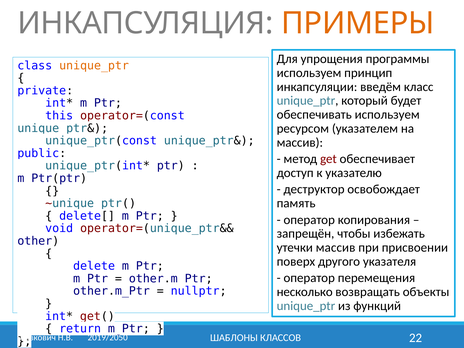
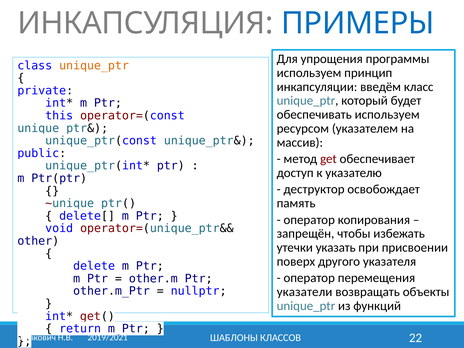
ПРИМЕРЫ colour: orange -> blue (358, 23)
утечки массив: массив -> указать (336, 248)
несколько: несколько -> указатели (305, 292)
2019/2050: 2019/2050 -> 2019/2021 (108, 338)
